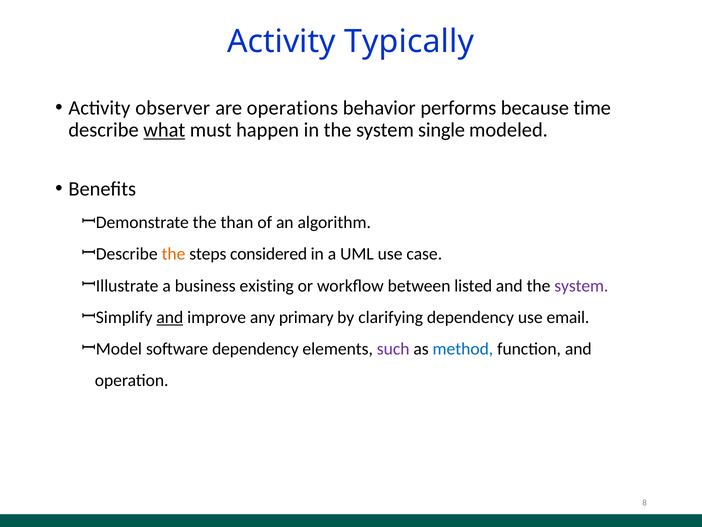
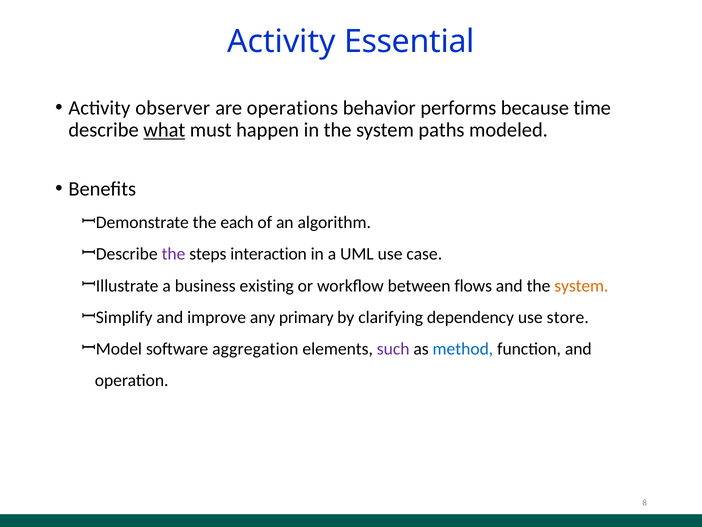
Typically: Typically -> Essential (409, 41)
single: single -> paths (441, 130)
than: than -> each (237, 222)
the colour: orange -> purple (174, 254)
considered: considered -> interaction (269, 254)
listed: listed -> flows (473, 285)
system colour: purple -> orange (581, 285)
and underline: present -> none (170, 317)
email: email -> store (568, 317)
software dependency: dependency -> aggregation (255, 349)
